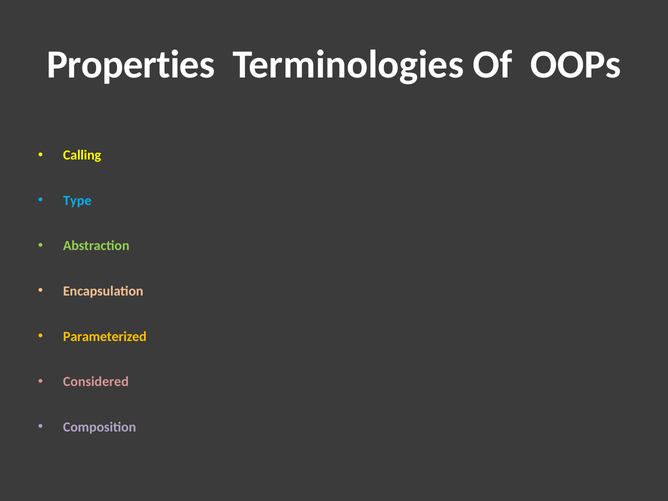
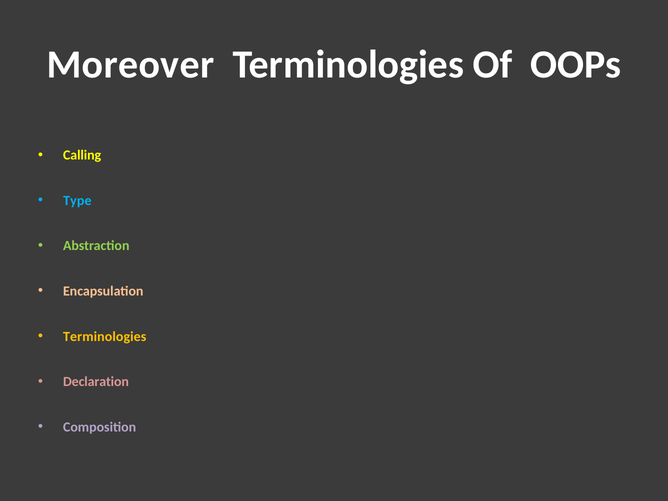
Properties: Properties -> Moreover (130, 65)
Parameterized: Parameterized -> Terminologies (105, 336)
Considered: Considered -> Declaration (96, 382)
